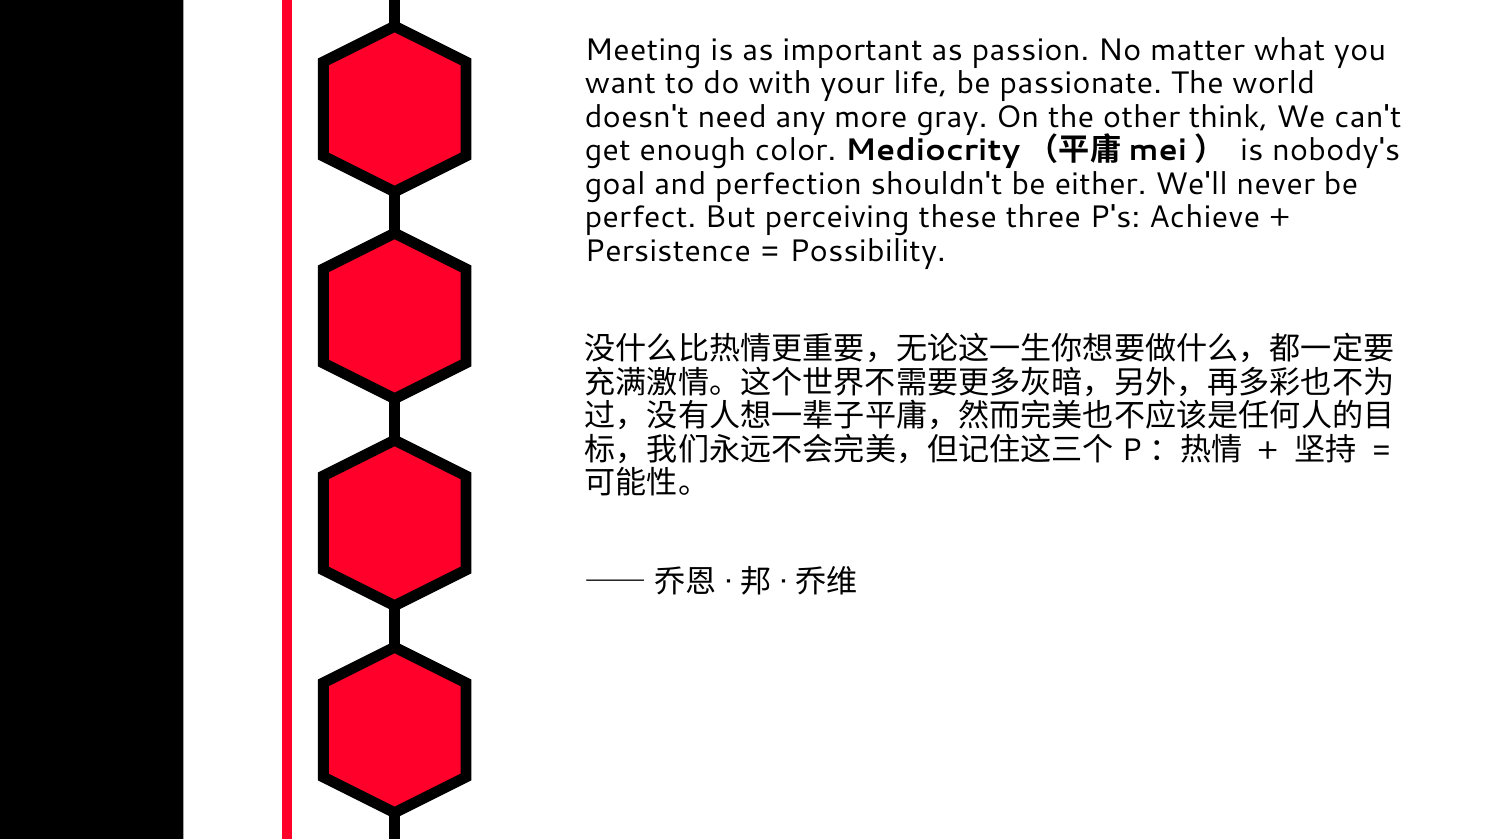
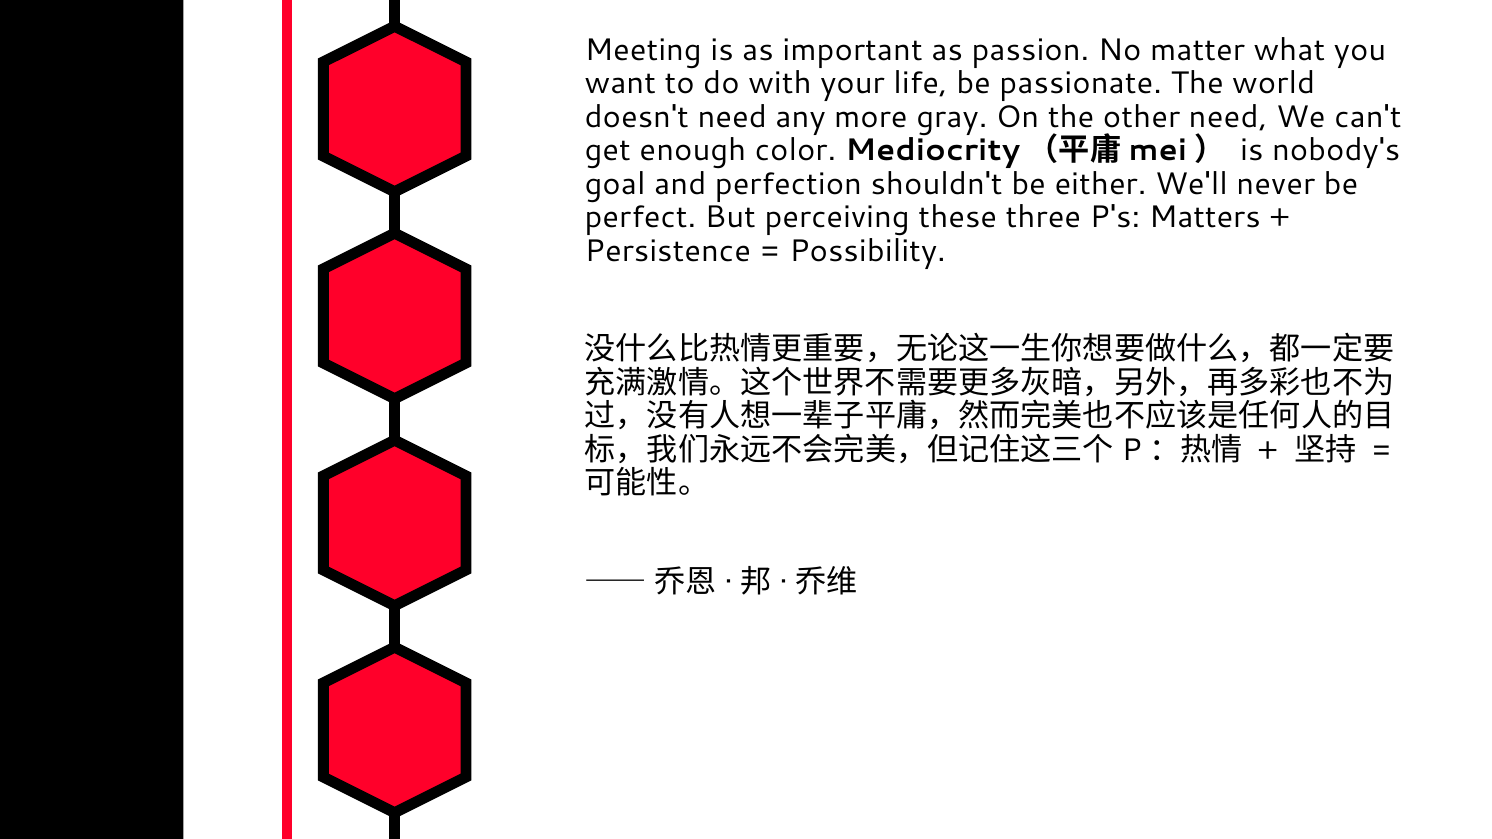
other think: think -> need (1228, 117)
Achieve: Achieve -> Matters (1205, 218)
